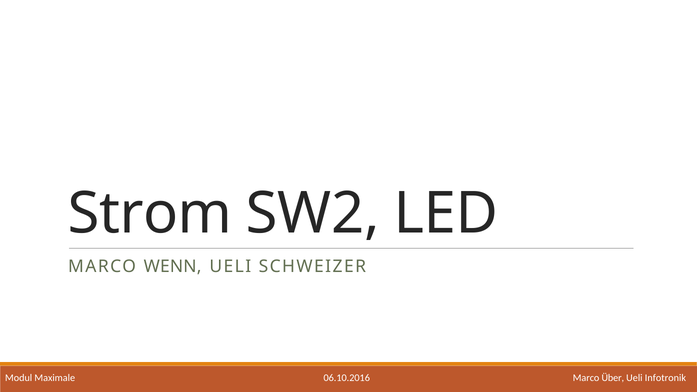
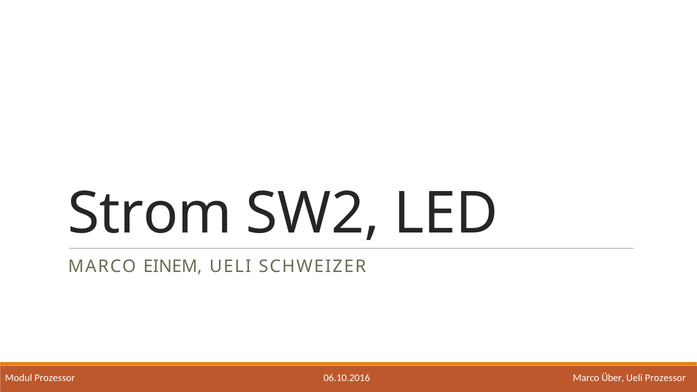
WENN: WENN -> EINEM (173, 267)
Modul Maximale: Maximale -> Prozessor (55, 378)
Ueli Infotronik: Infotronik -> Prozessor (665, 378)
